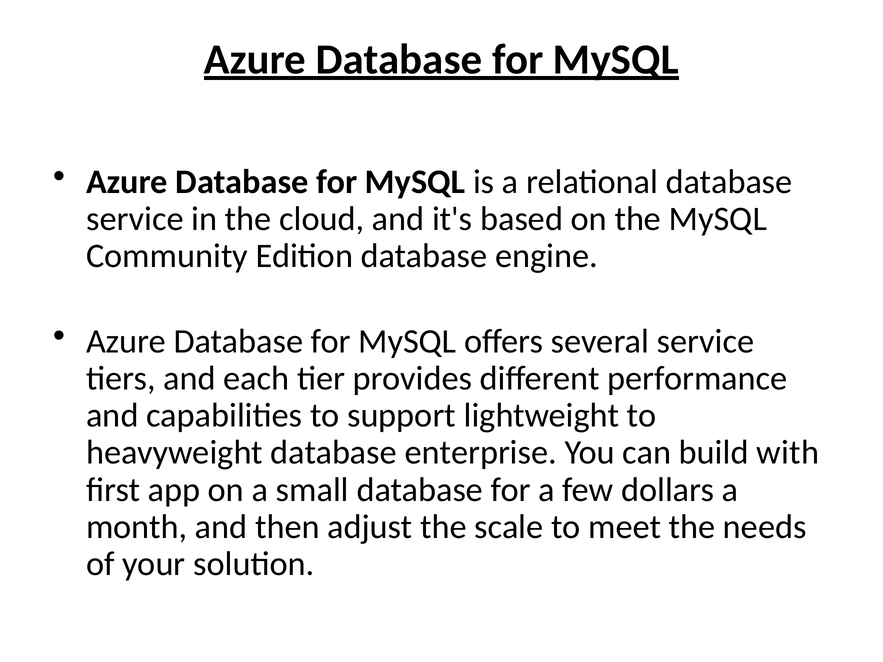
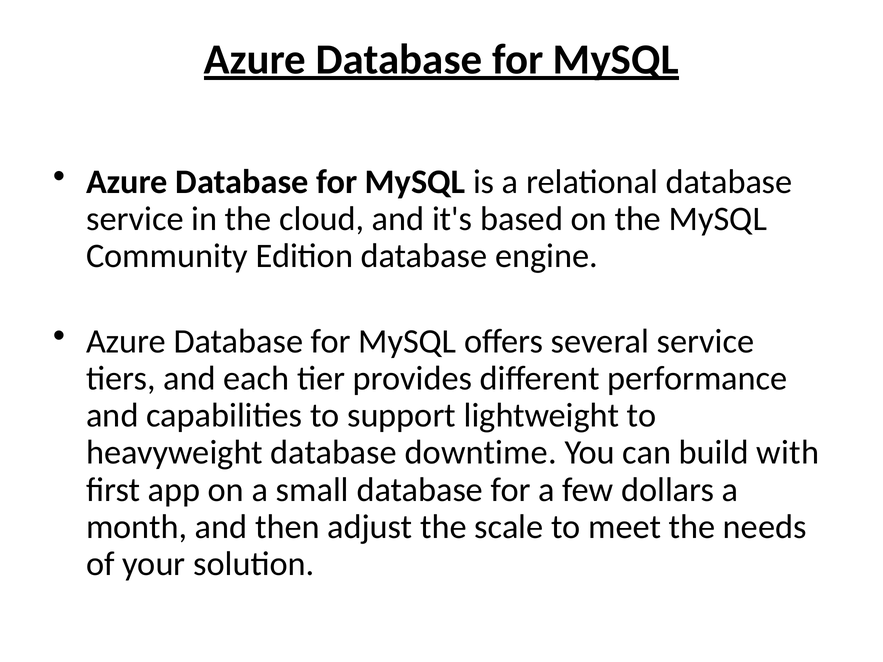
enterprise: enterprise -> downtime (481, 453)
